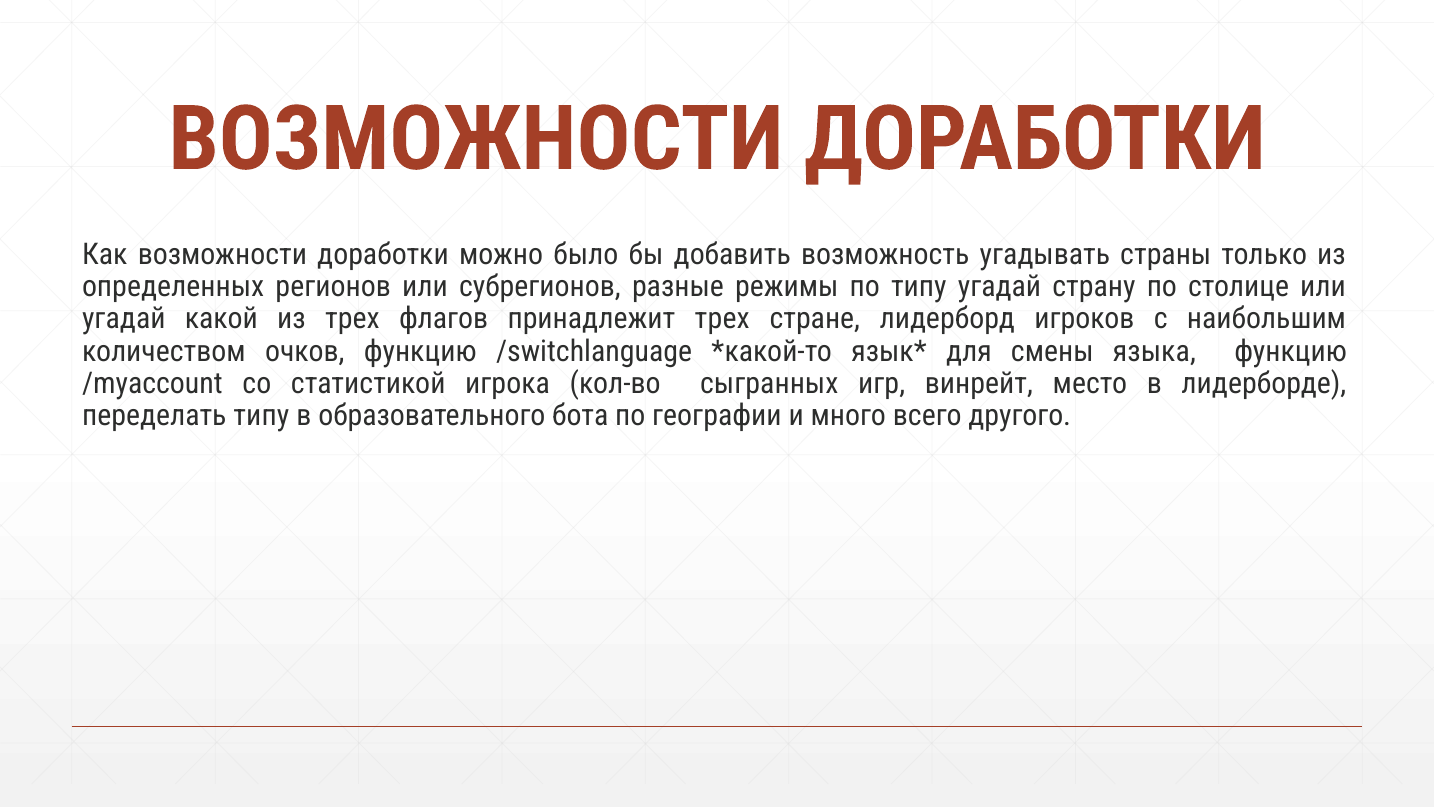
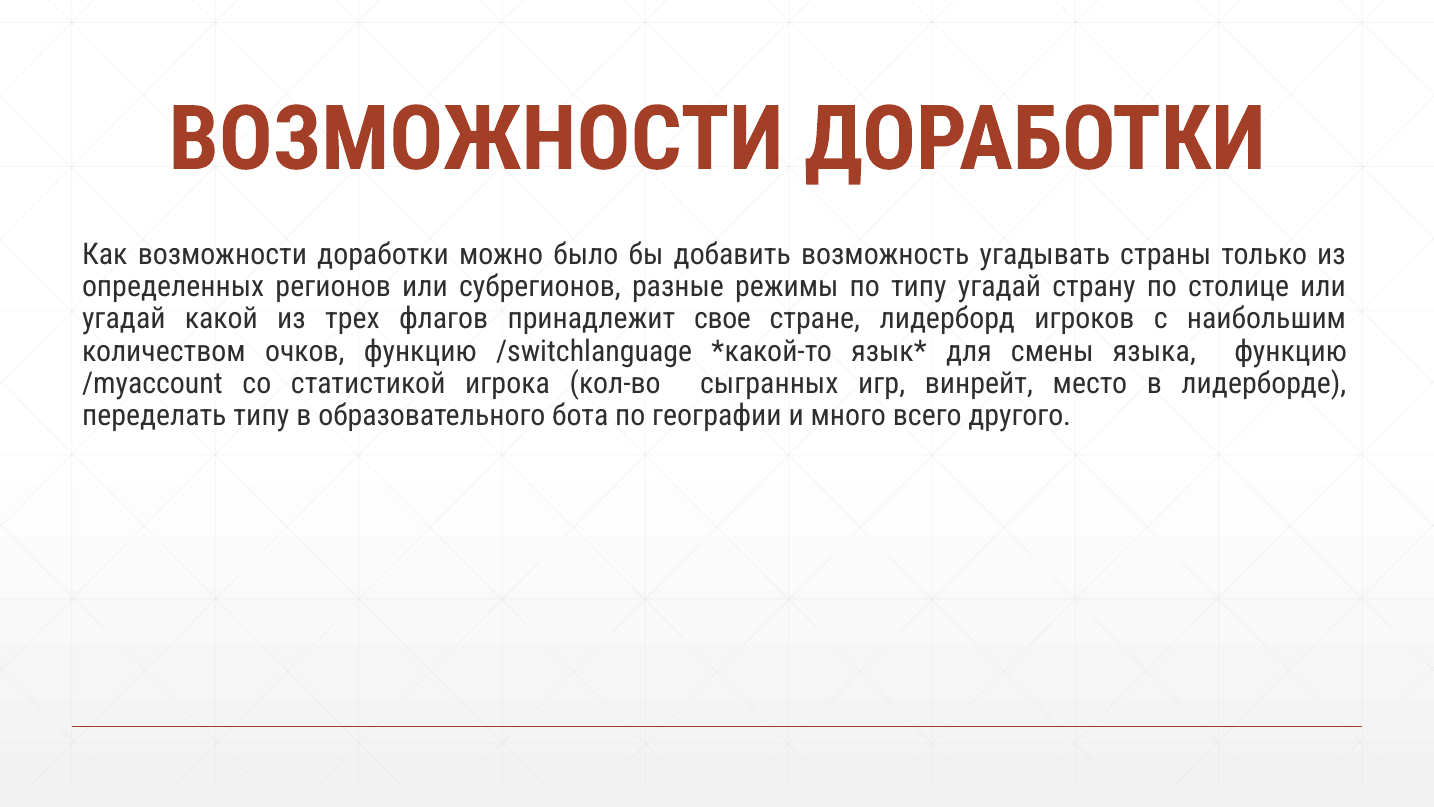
принадлежит трех: трех -> свое (723, 319)
